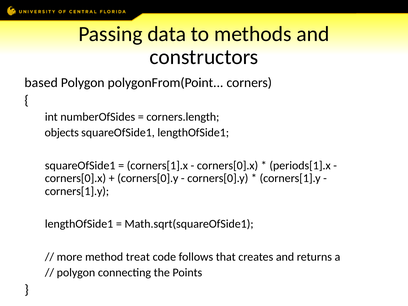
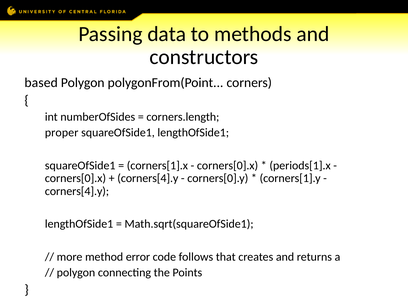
objects: objects -> proper (62, 133)
corners[0].y: corners[0].y -> corners[4].y (148, 178)
corners[1].y: corners[1].y -> corners[4].y (77, 191)
treat: treat -> error (138, 257)
